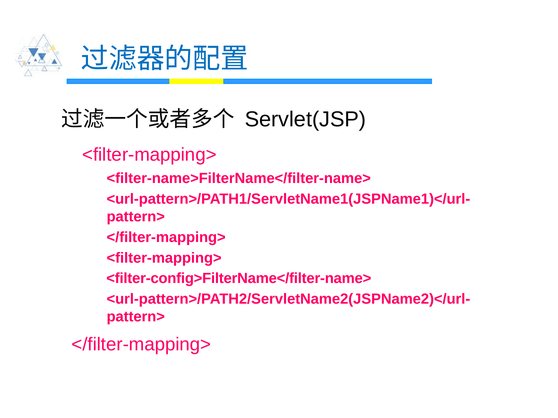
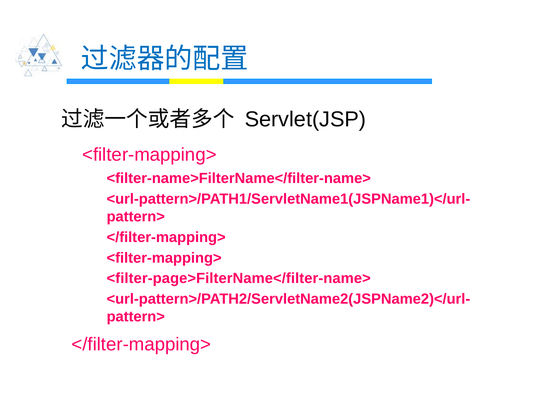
<filter-config>FilterName</filter-name>: <filter-config>FilterName</filter-name> -> <filter-page>FilterName</filter-name> (239, 279)
